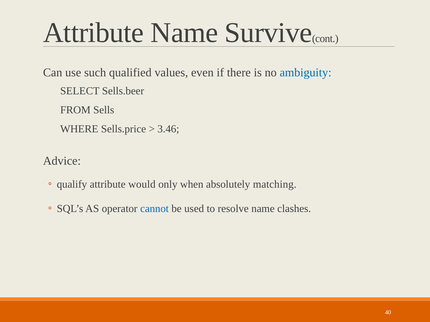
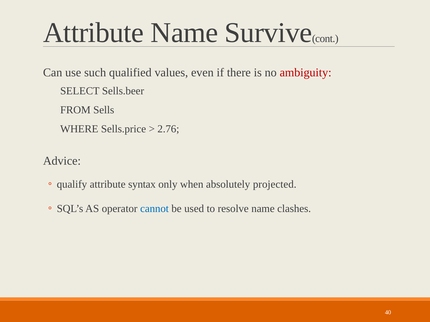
ambiguity colour: blue -> red (306, 73)
3.46: 3.46 -> 2.76 (168, 129)
would: would -> syntax (142, 185)
matching: matching -> projected (275, 185)
